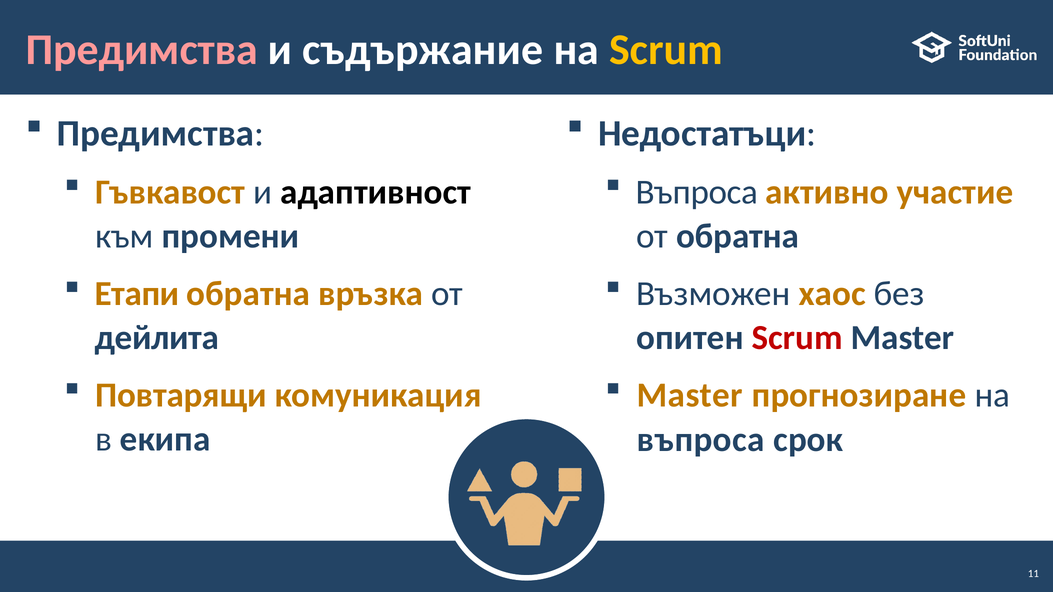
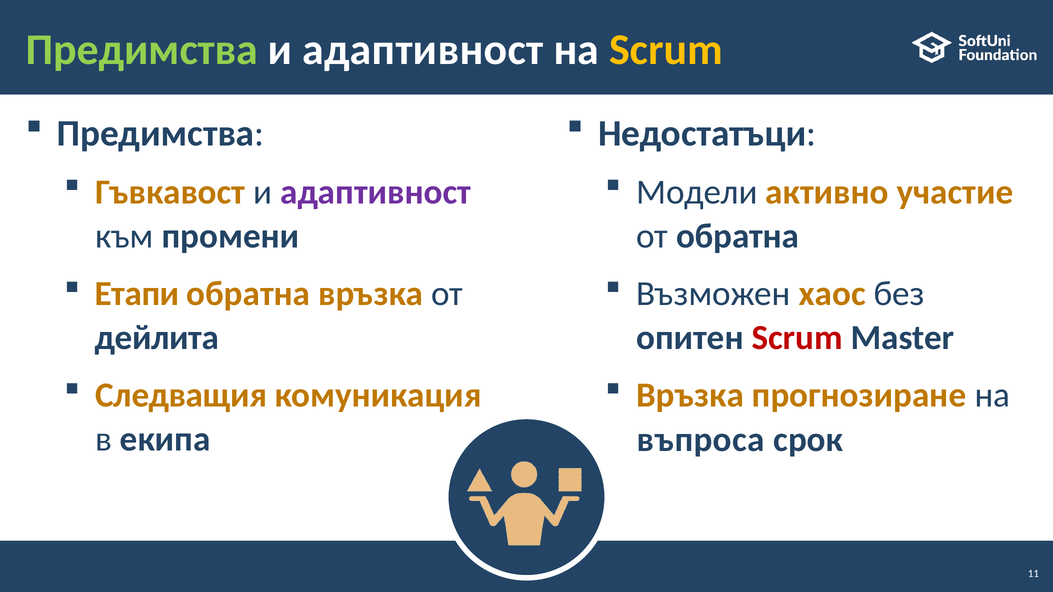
Предимства colour: pink -> light green (142, 50)
съдържание: съдържание -> адаптивност (423, 50)
адаптивност colour: black -> purple (376, 192)
Въпроса: Въпроса -> Модели (697, 192)
Повтарящи: Повтарящи -> Следващия (181, 395)
Master: Master -> Връзка (690, 395)
